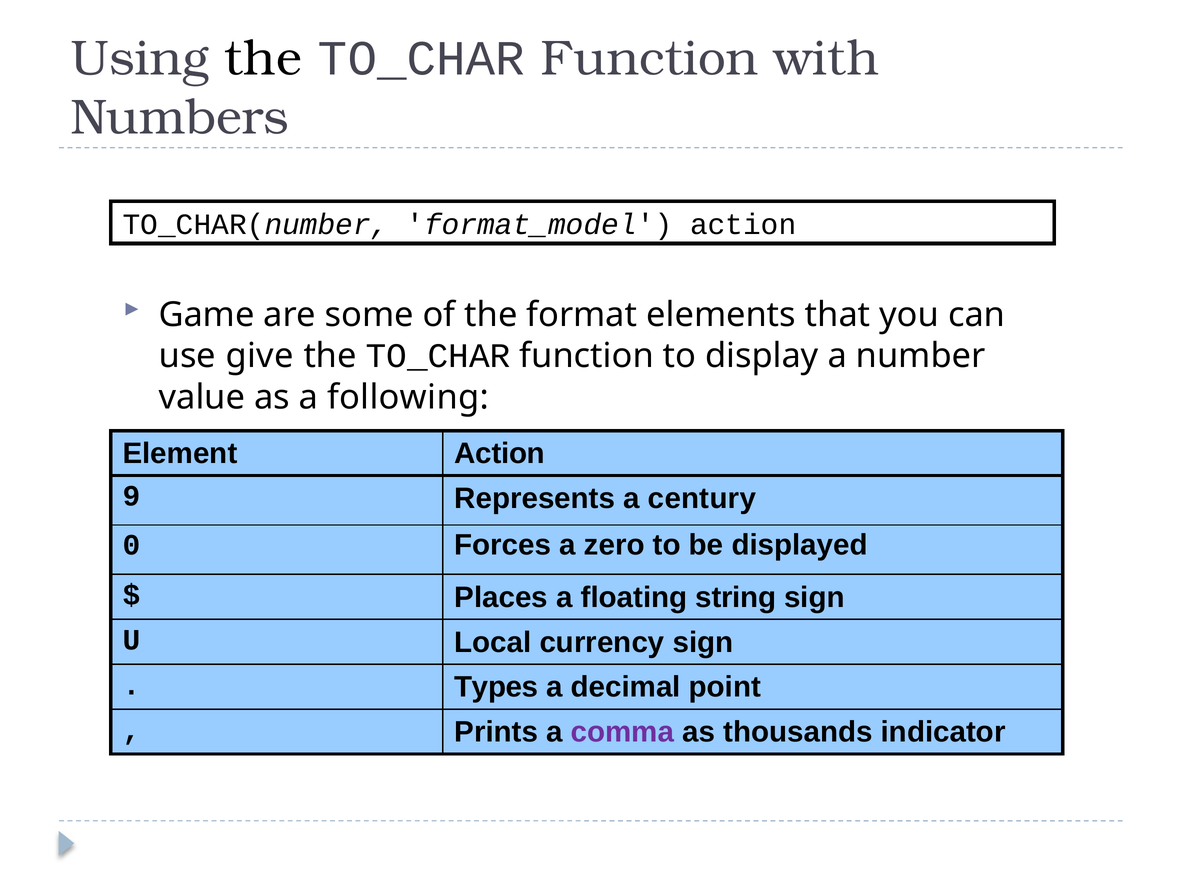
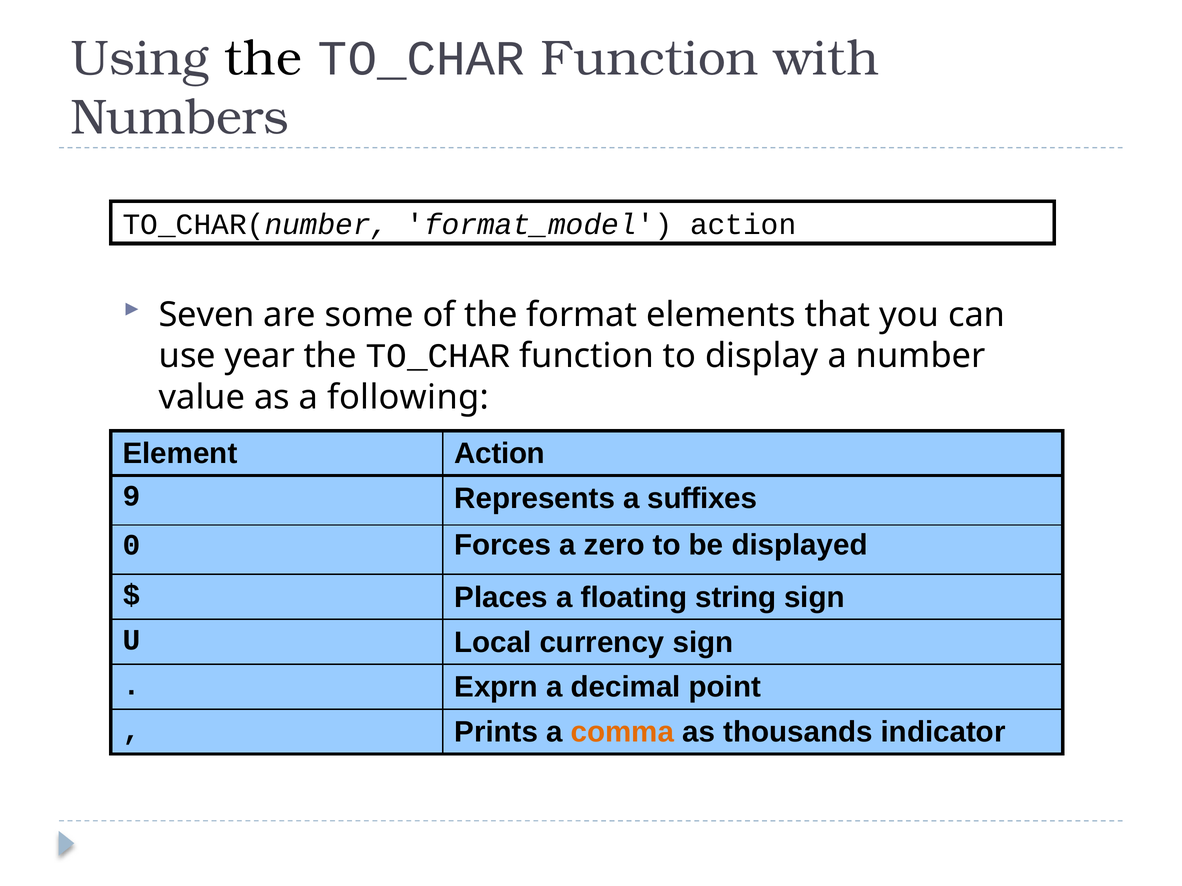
Game: Game -> Seven (207, 315)
give: give -> year (260, 356)
century: century -> suffixes (702, 499)
Types: Types -> Exprn (496, 688)
comma colour: purple -> orange (622, 733)
